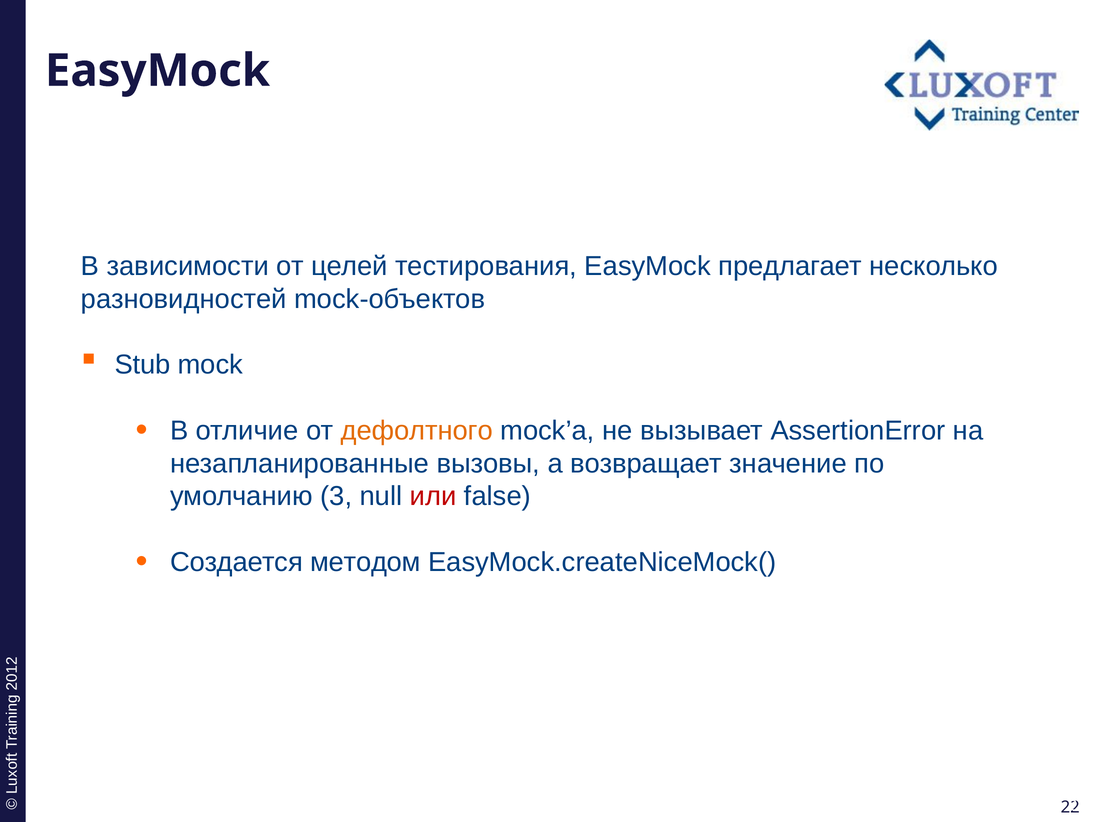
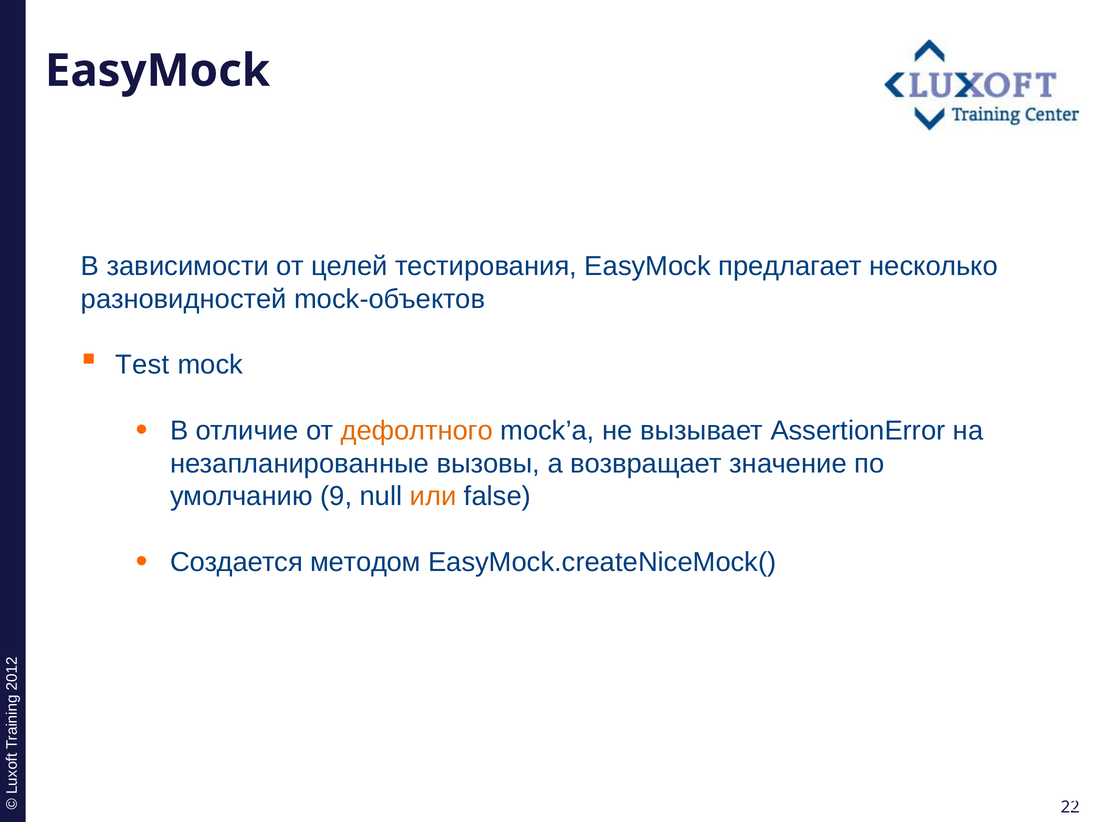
Stub: Stub -> Test (142, 365)
3: 3 -> 9 (336, 496)
или colour: red -> orange (433, 496)
